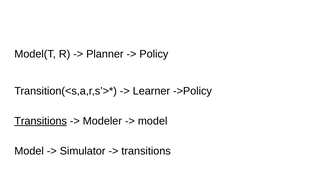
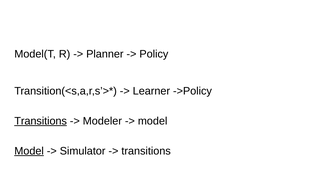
Model underline: none -> present (29, 151)
